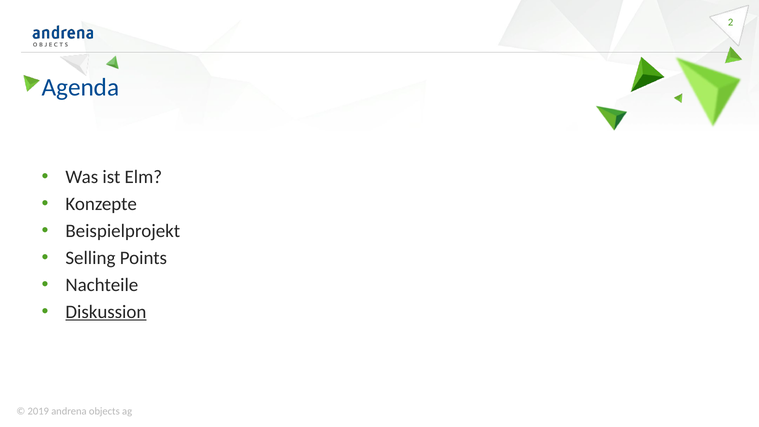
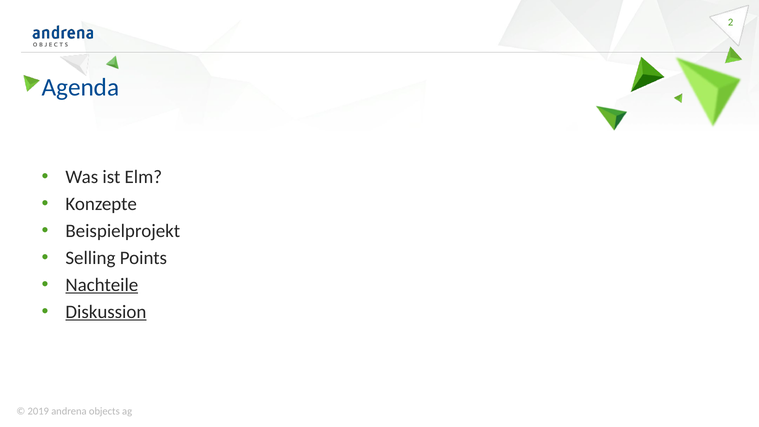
Nachteile underline: none -> present (102, 285)
